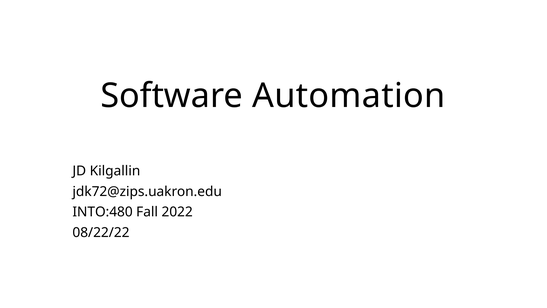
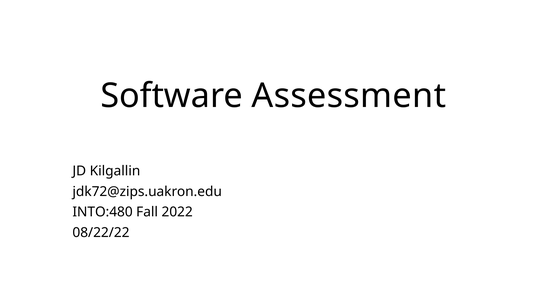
Automation: Automation -> Assessment (349, 96)
